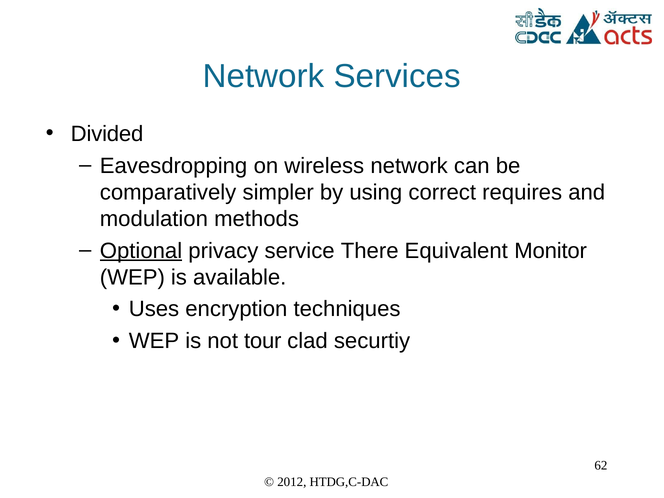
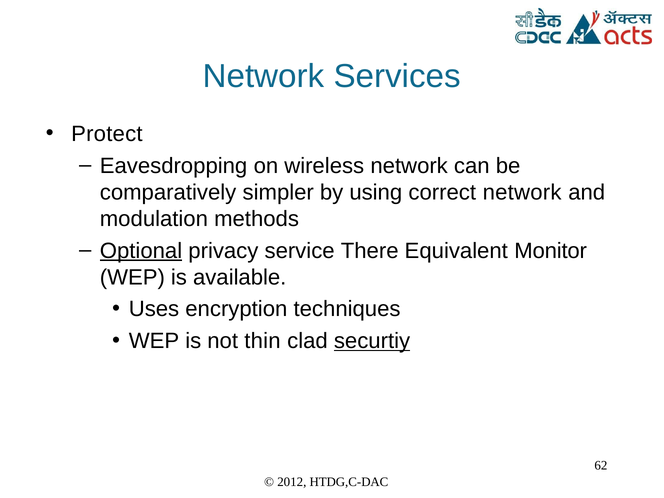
Divided: Divided -> Protect (107, 134)
correct requires: requires -> network (522, 192)
tour: tour -> thin (263, 341)
securtiy underline: none -> present (372, 341)
